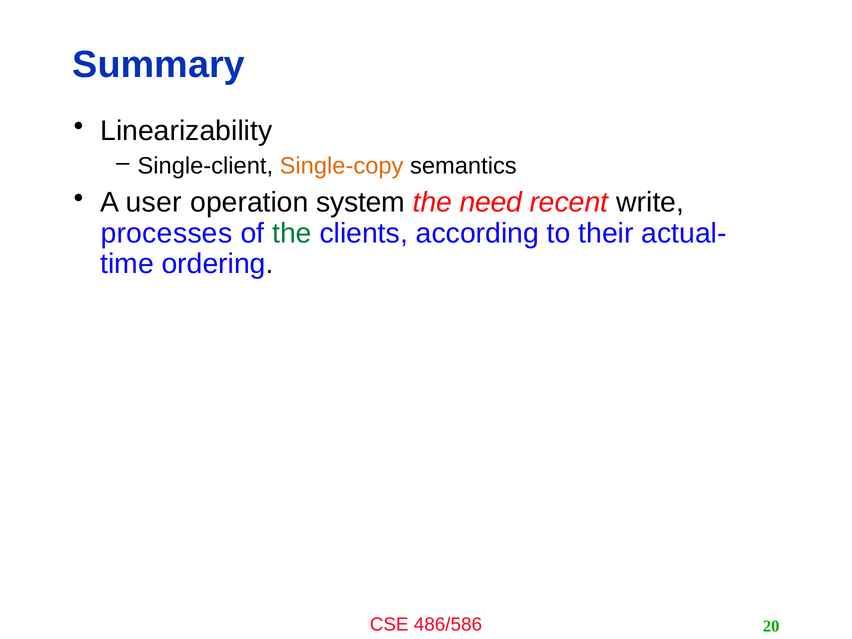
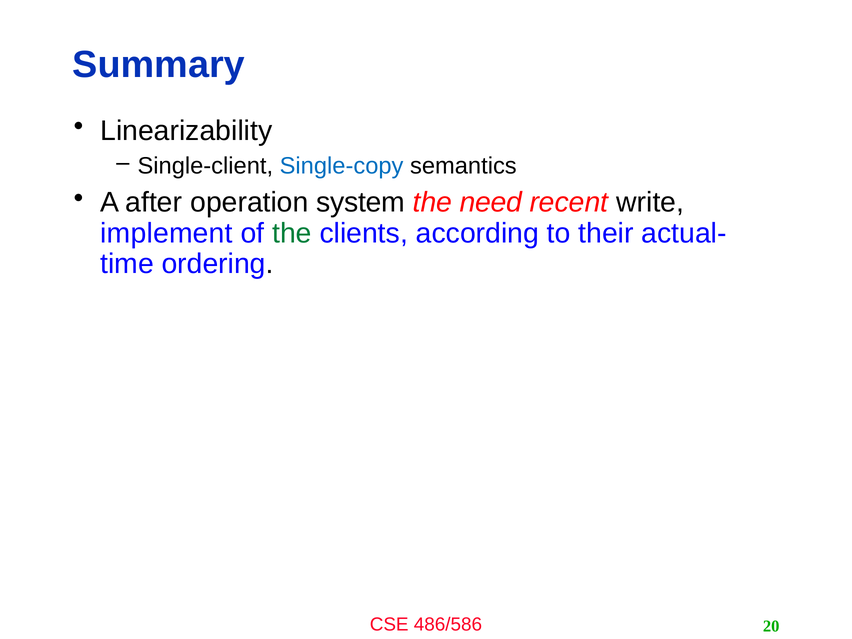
Single-copy colour: orange -> blue (342, 166)
user: user -> after (154, 203)
processes: processes -> implement (166, 233)
